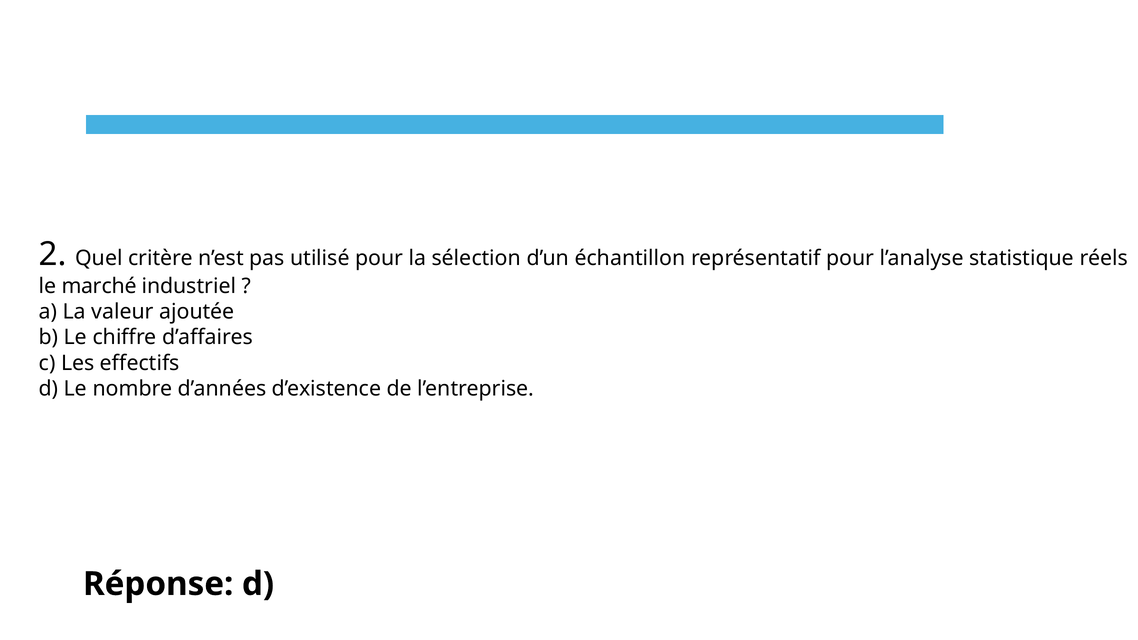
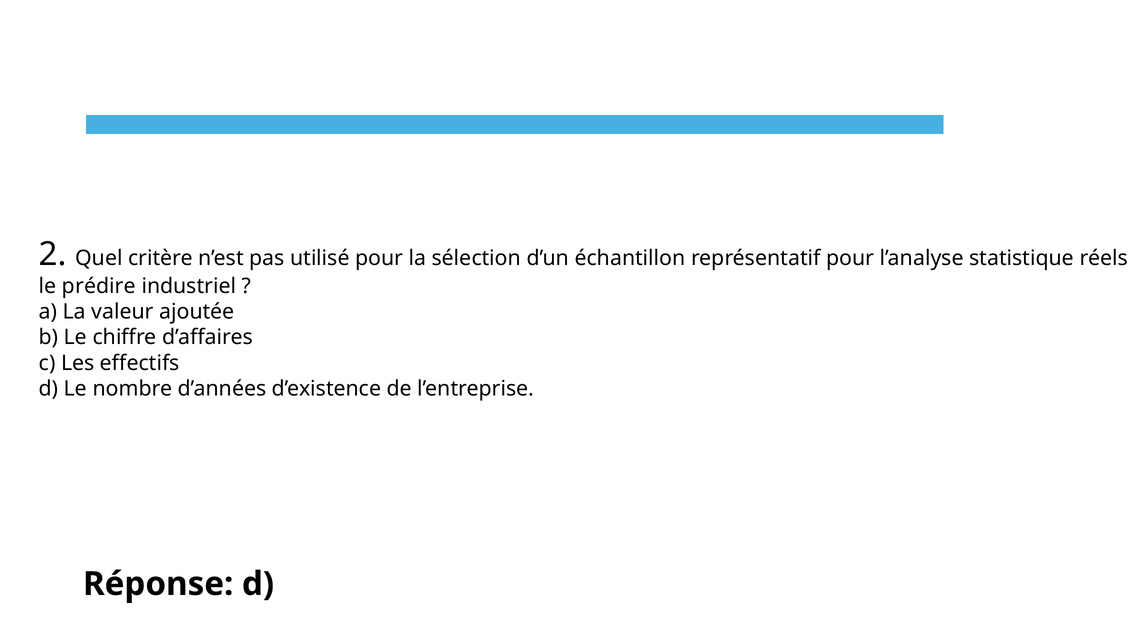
marché: marché -> prédire (99, 286)
